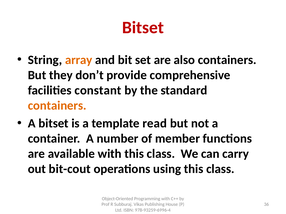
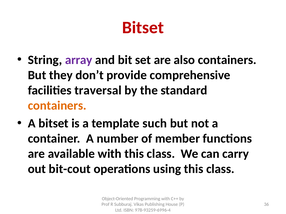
array colour: orange -> purple (79, 60)
constant: constant -> traversal (98, 91)
read: read -> such (155, 124)
